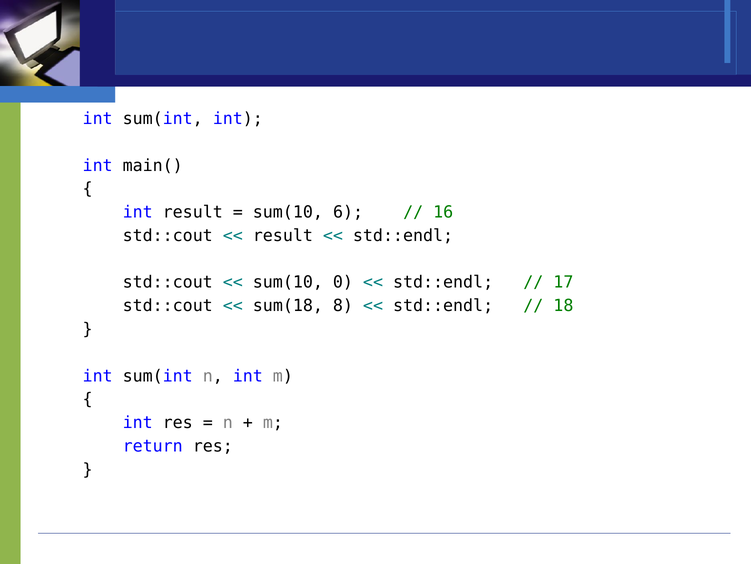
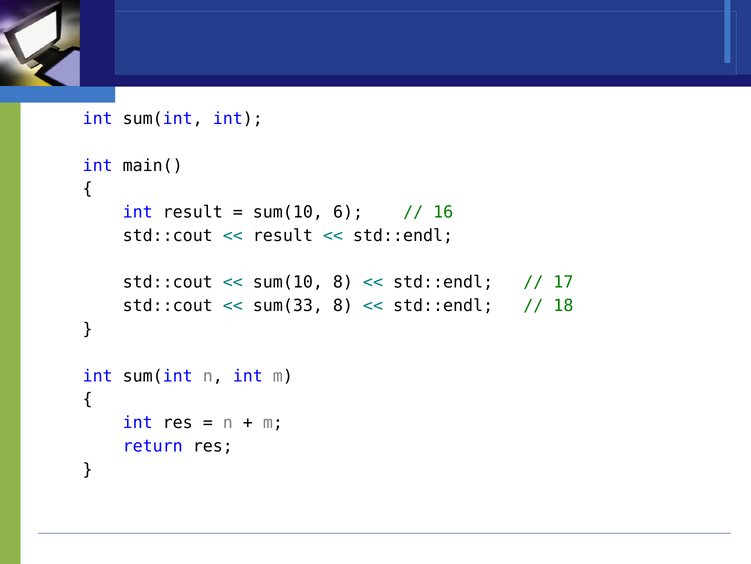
sum(10 0: 0 -> 8 (343, 282)
sum(18: sum(18 -> sum(33 (288, 305)
